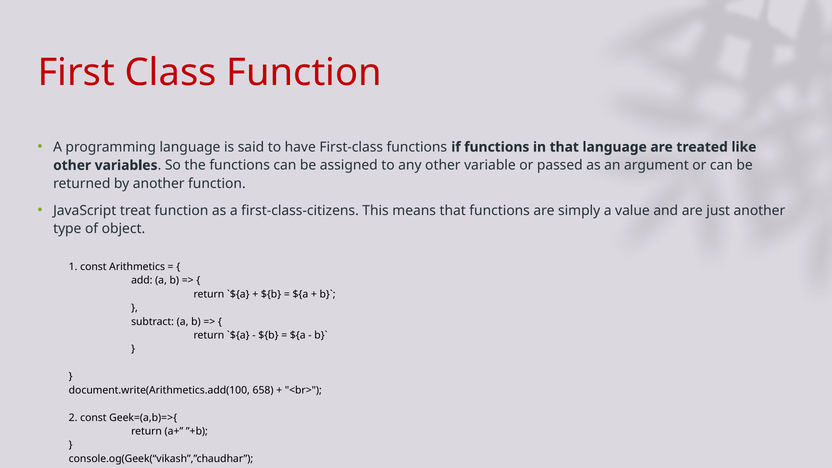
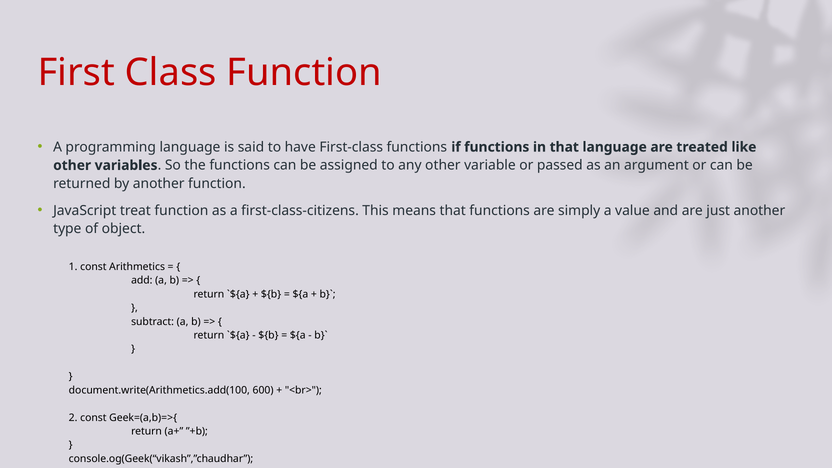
658: 658 -> 600 (263, 390)
